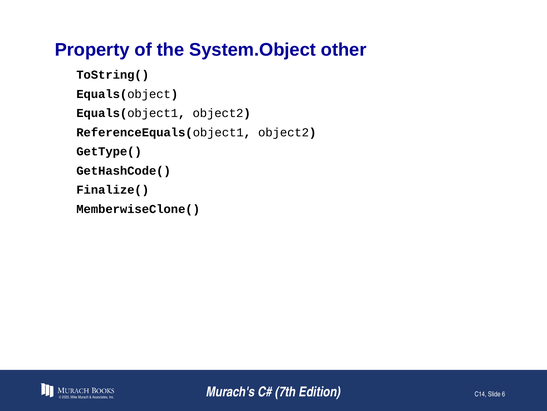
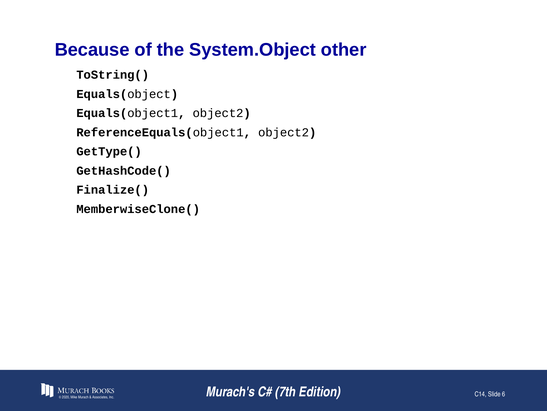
Property: Property -> Because (92, 50)
